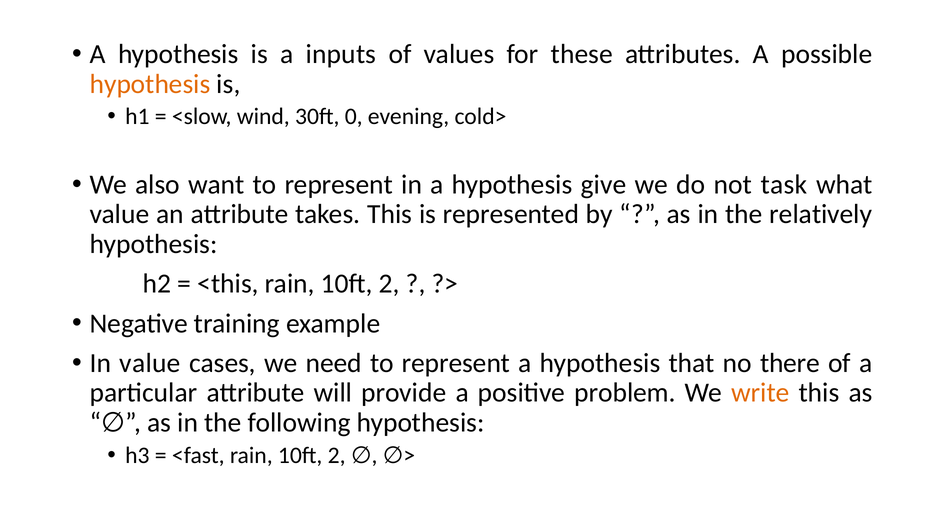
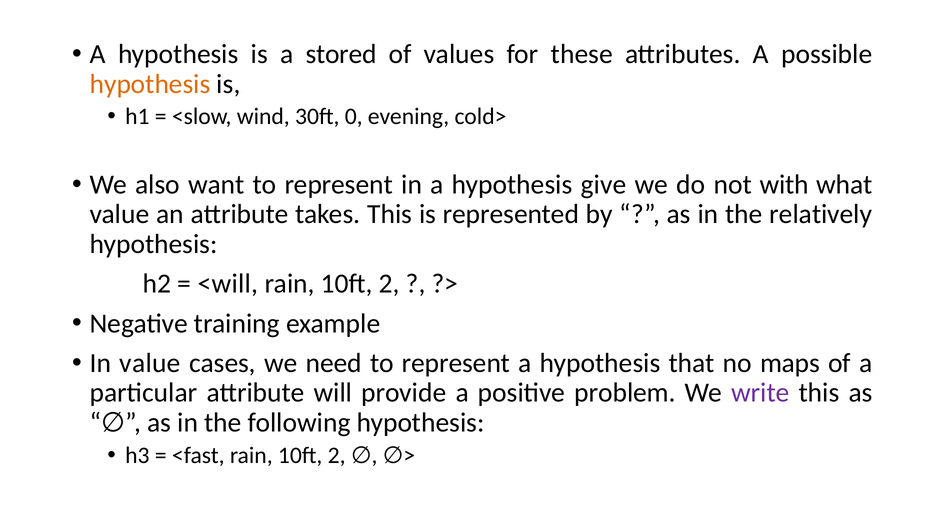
inputs: inputs -> stored (341, 54)
task: task -> with (784, 184)
<this: <this -> <will (228, 284)
there: there -> maps (790, 363)
write colour: orange -> purple (760, 393)
